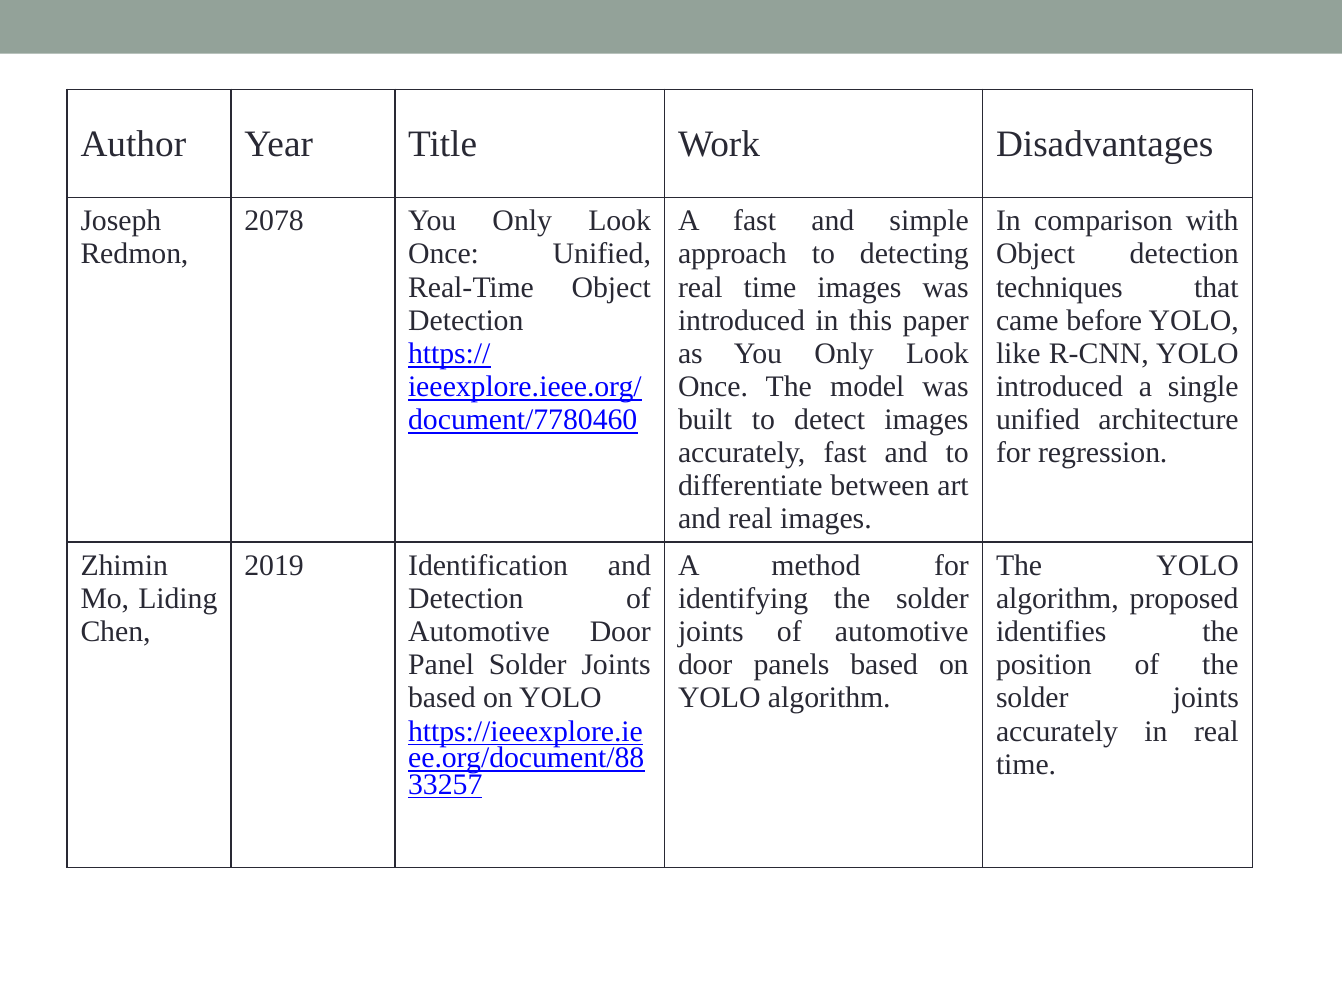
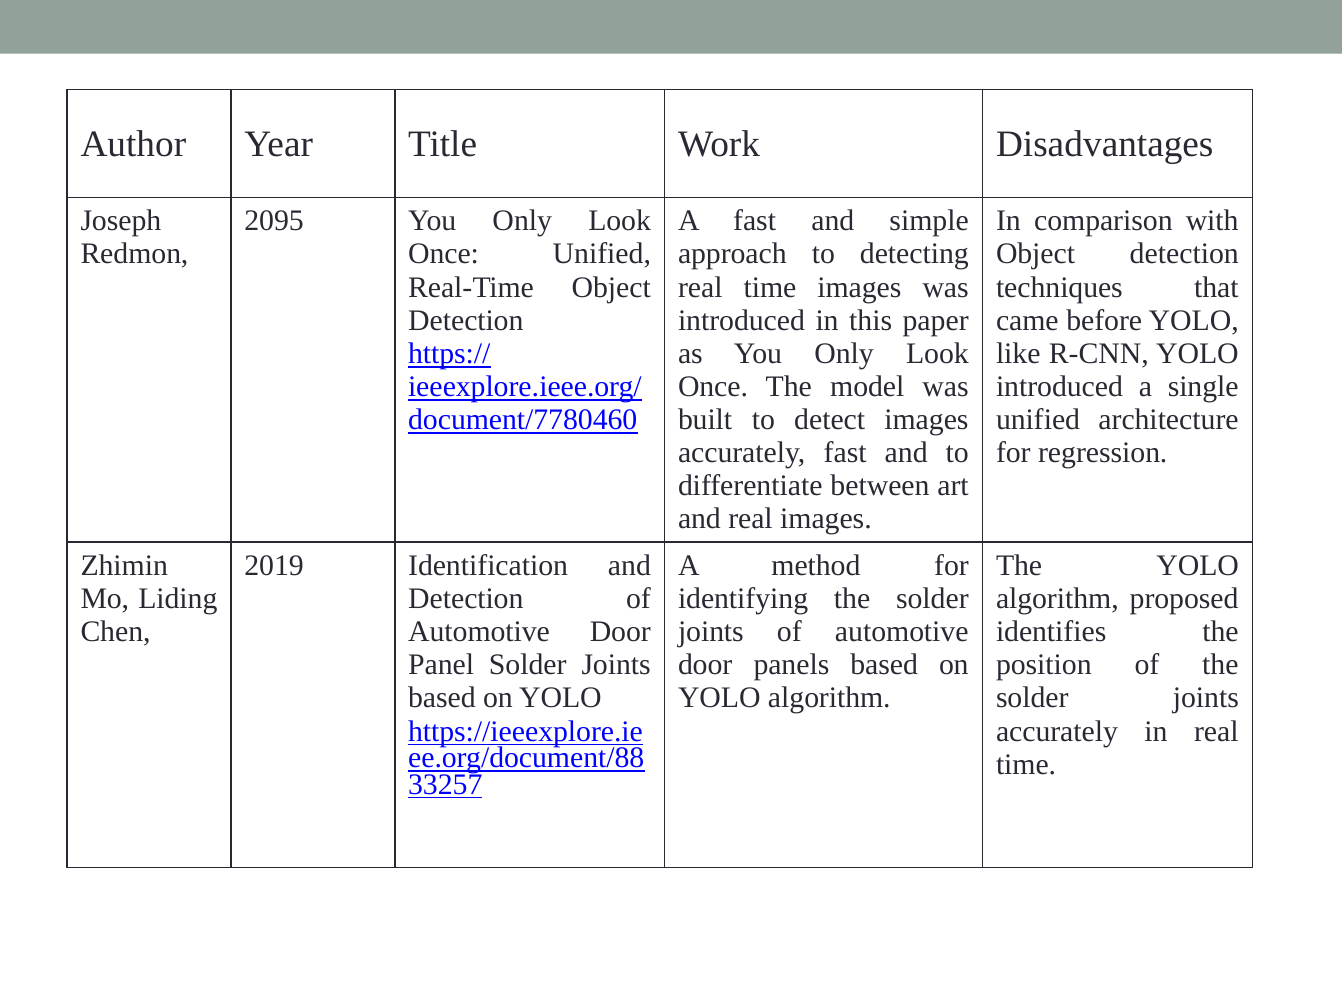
2078: 2078 -> 2095 (274, 221)
